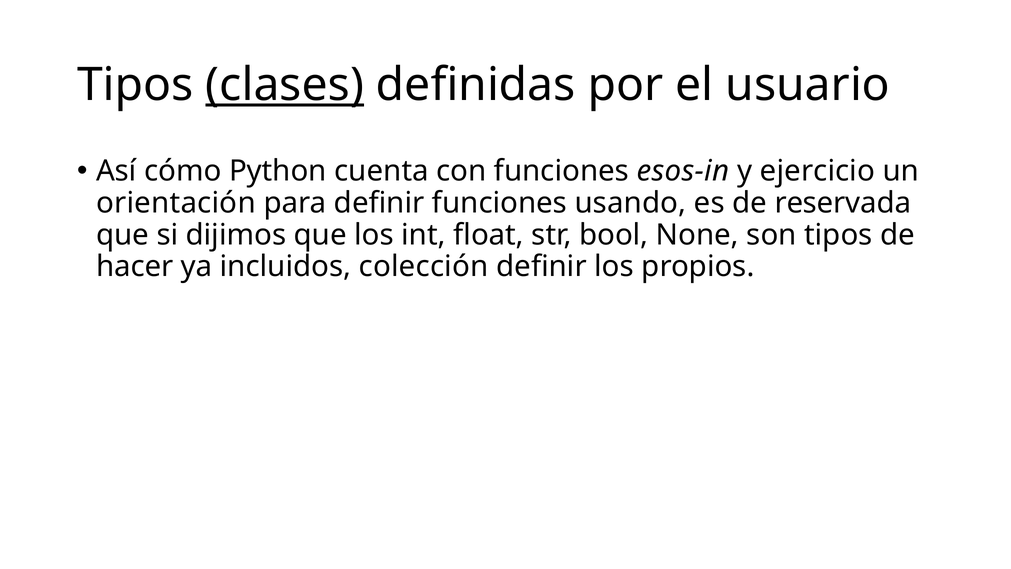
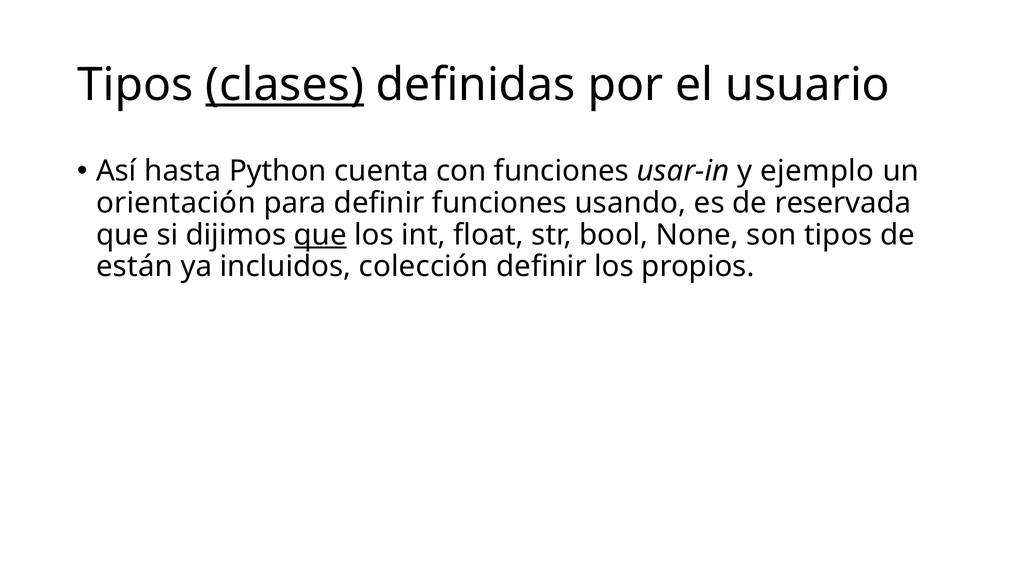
cómo: cómo -> hasta (183, 171)
esos-in: esos-in -> usar-in (683, 171)
ejercicio: ejercicio -> ejemplo (817, 171)
que underline: none -> present (320, 235)
hacer: hacer -> están (135, 266)
